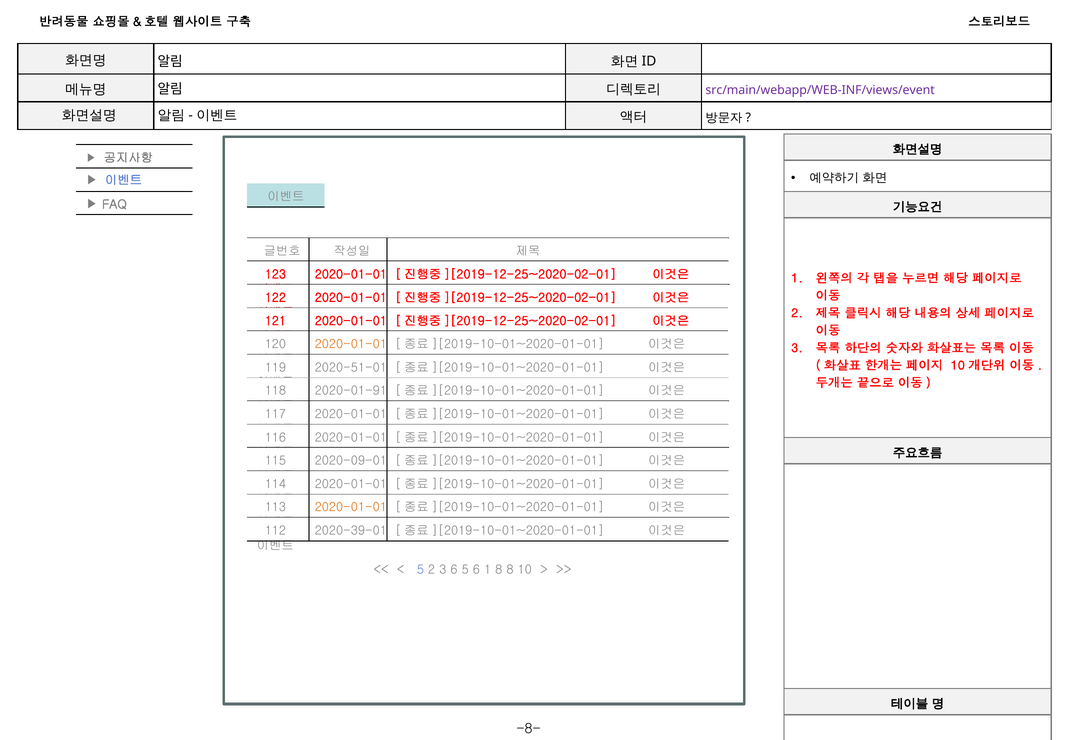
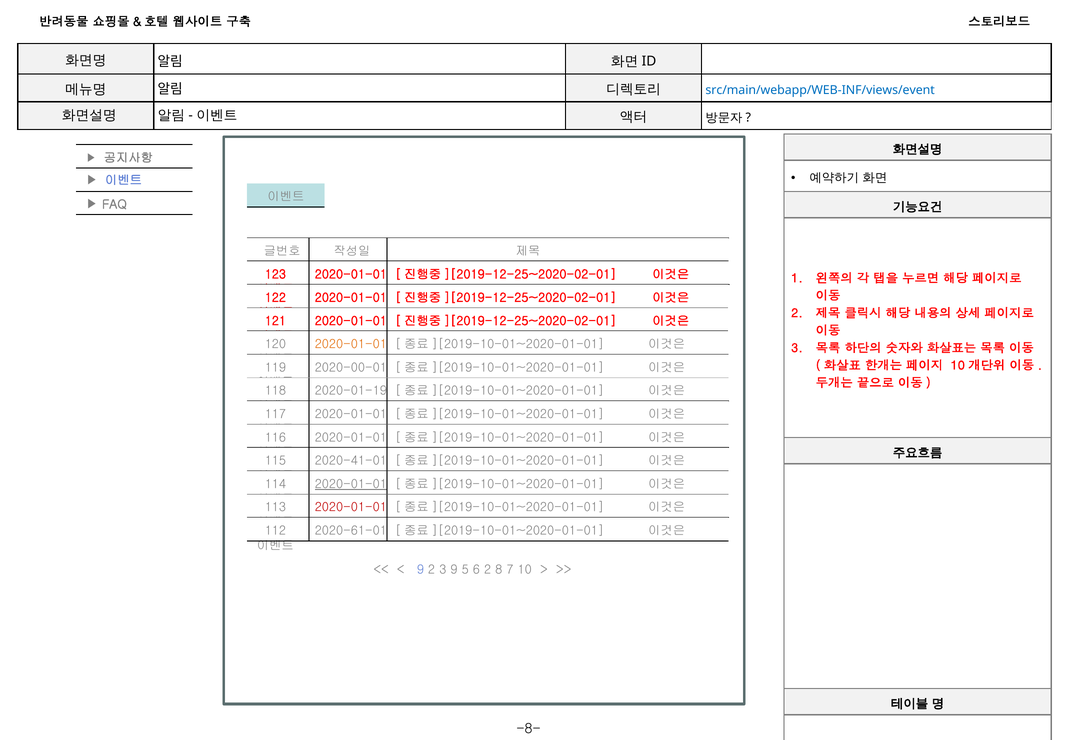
src/main/webapp/WEB-INF/views/event colour: purple -> blue (820, 90)
2020-51-01: 2020-51-01 -> 2020-00-01 (351, 368)
2020-01-91: 2020-01-91 -> 2020-01-19 (351, 391)
2020-09-01: 2020-09-01 -> 2020-41-01 (351, 461)
2020-01-01 underline: none -> present (351, 484)
2020-01-01 colour: orange -> red (351, 507)
2020-39-01: 2020-39-01 -> 2020-61-01 (351, 531)
5: 5 -> 9 (420, 570)
3 6: 6 -> 9 (454, 570)
6 1: 1 -> 2 (488, 570)
8 8: 8 -> 7 (510, 570)
